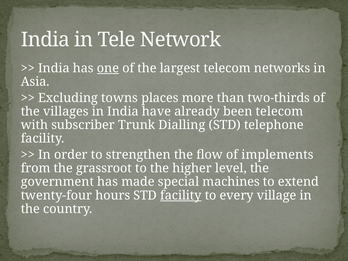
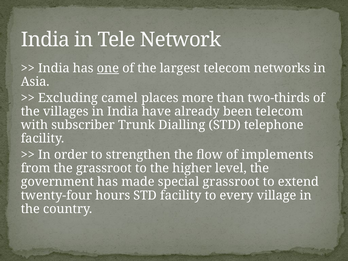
towns: towns -> camel (120, 98)
special machines: machines -> grassroot (231, 182)
facility underline: present -> none (181, 195)
